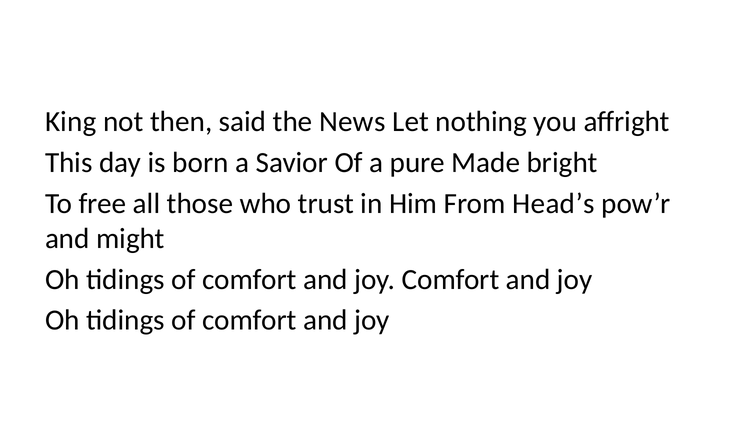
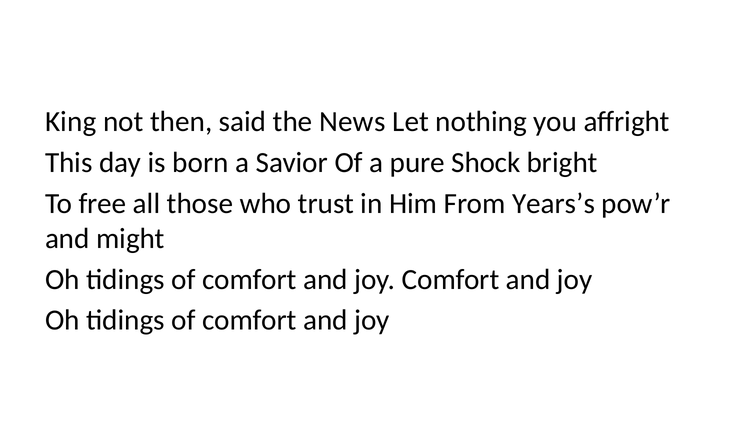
Made: Made -> Shock (486, 163)
Head’s: Head’s -> Years’s (554, 204)
